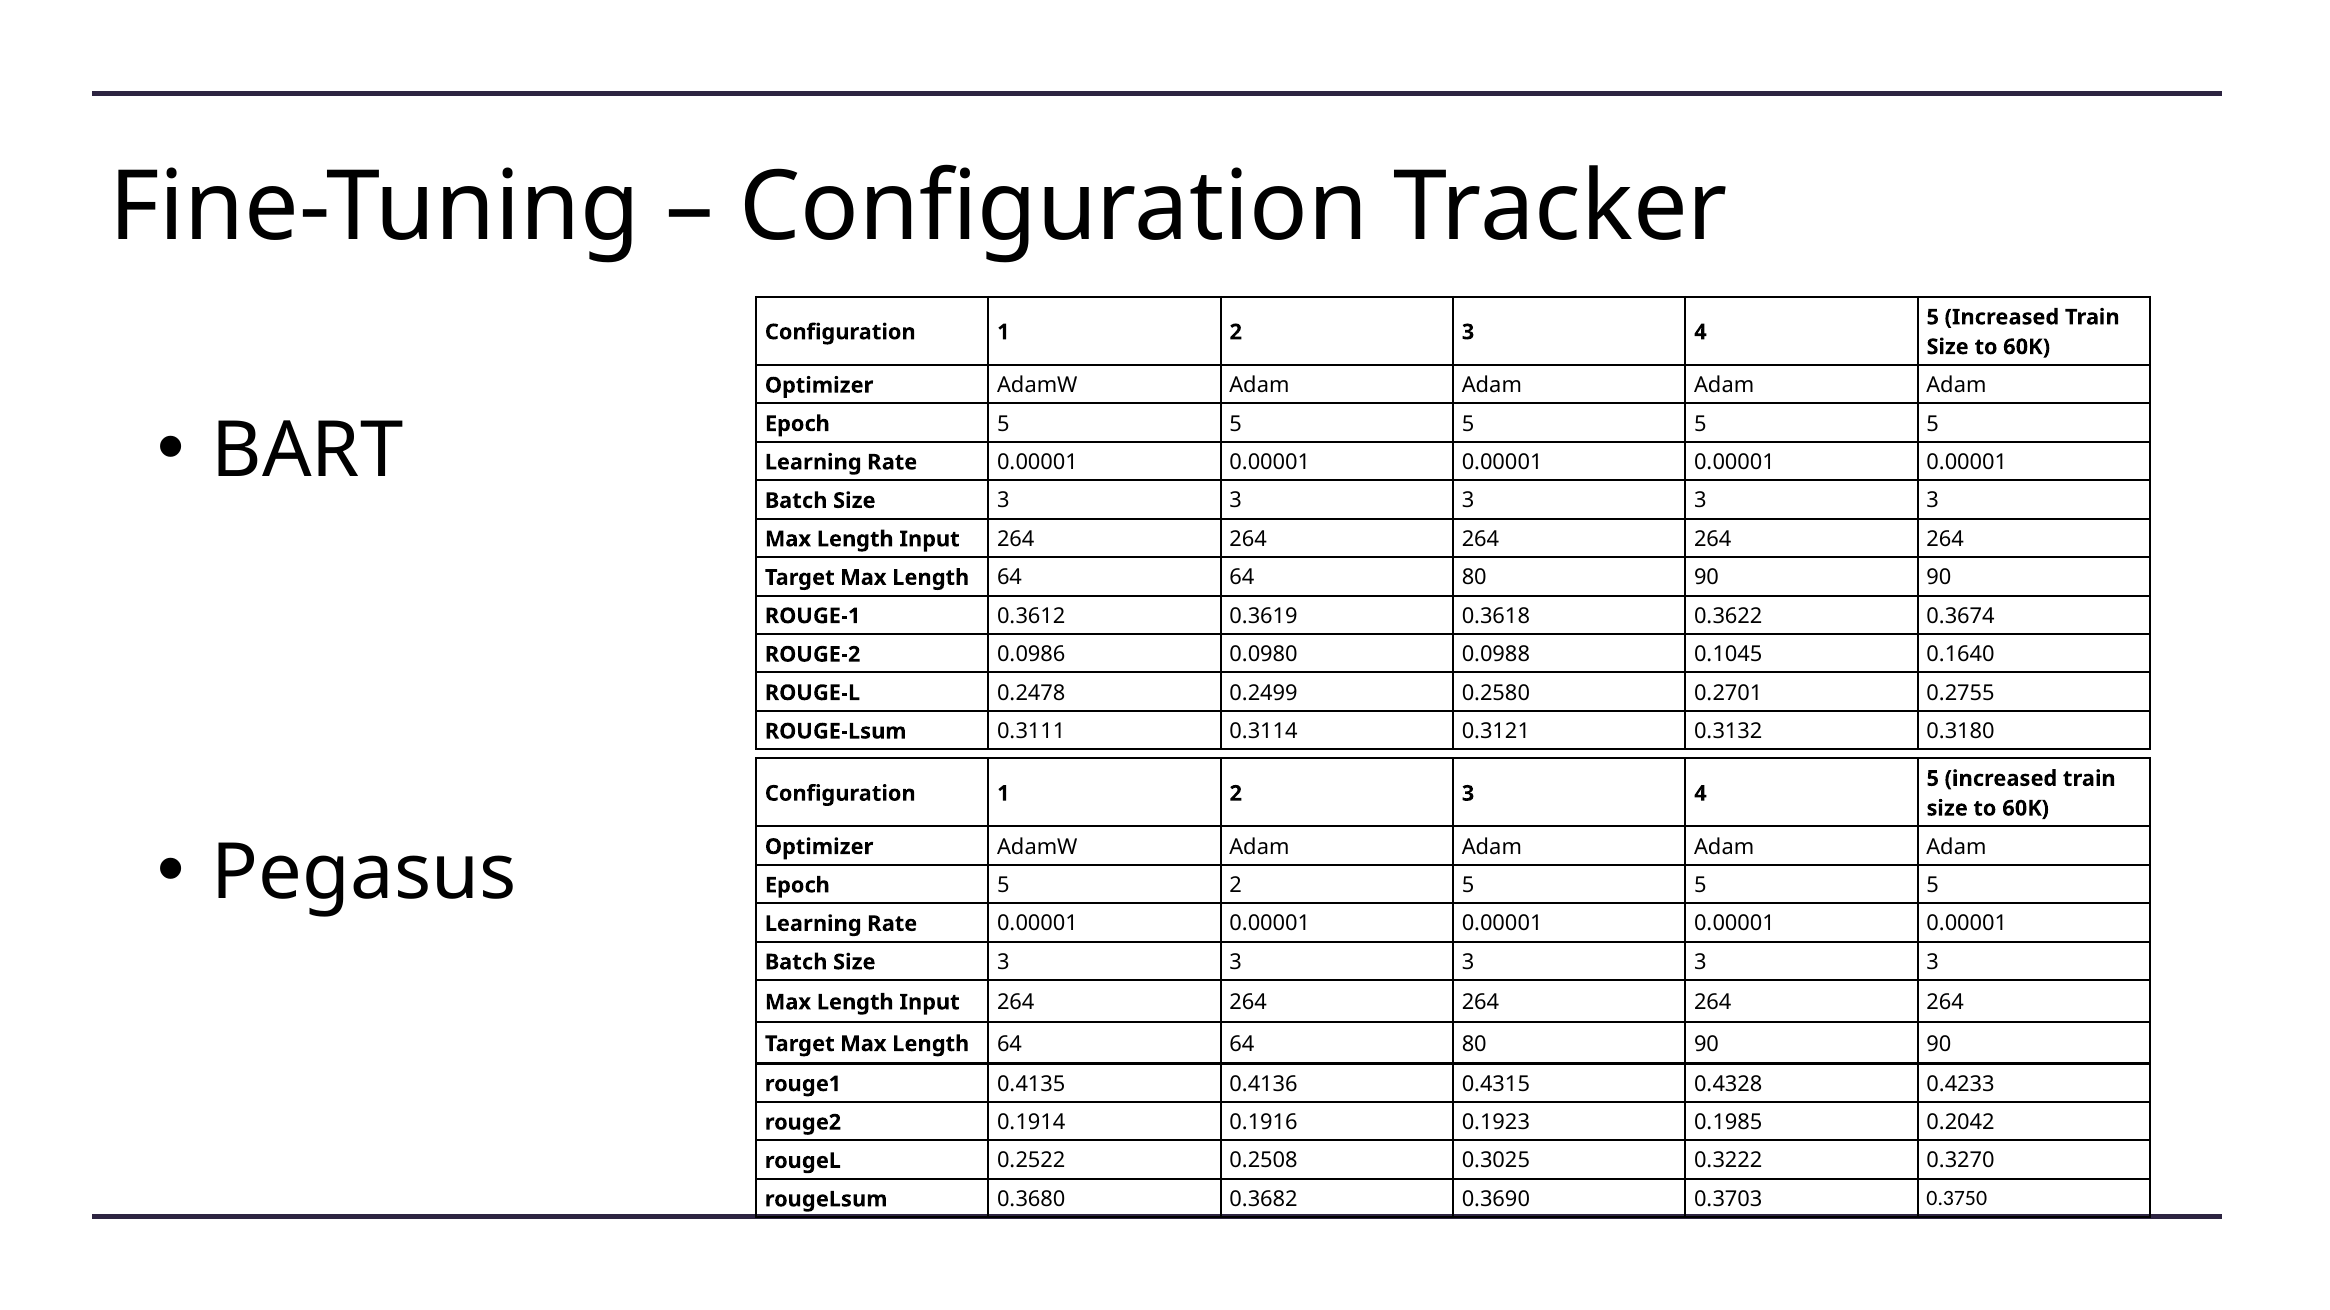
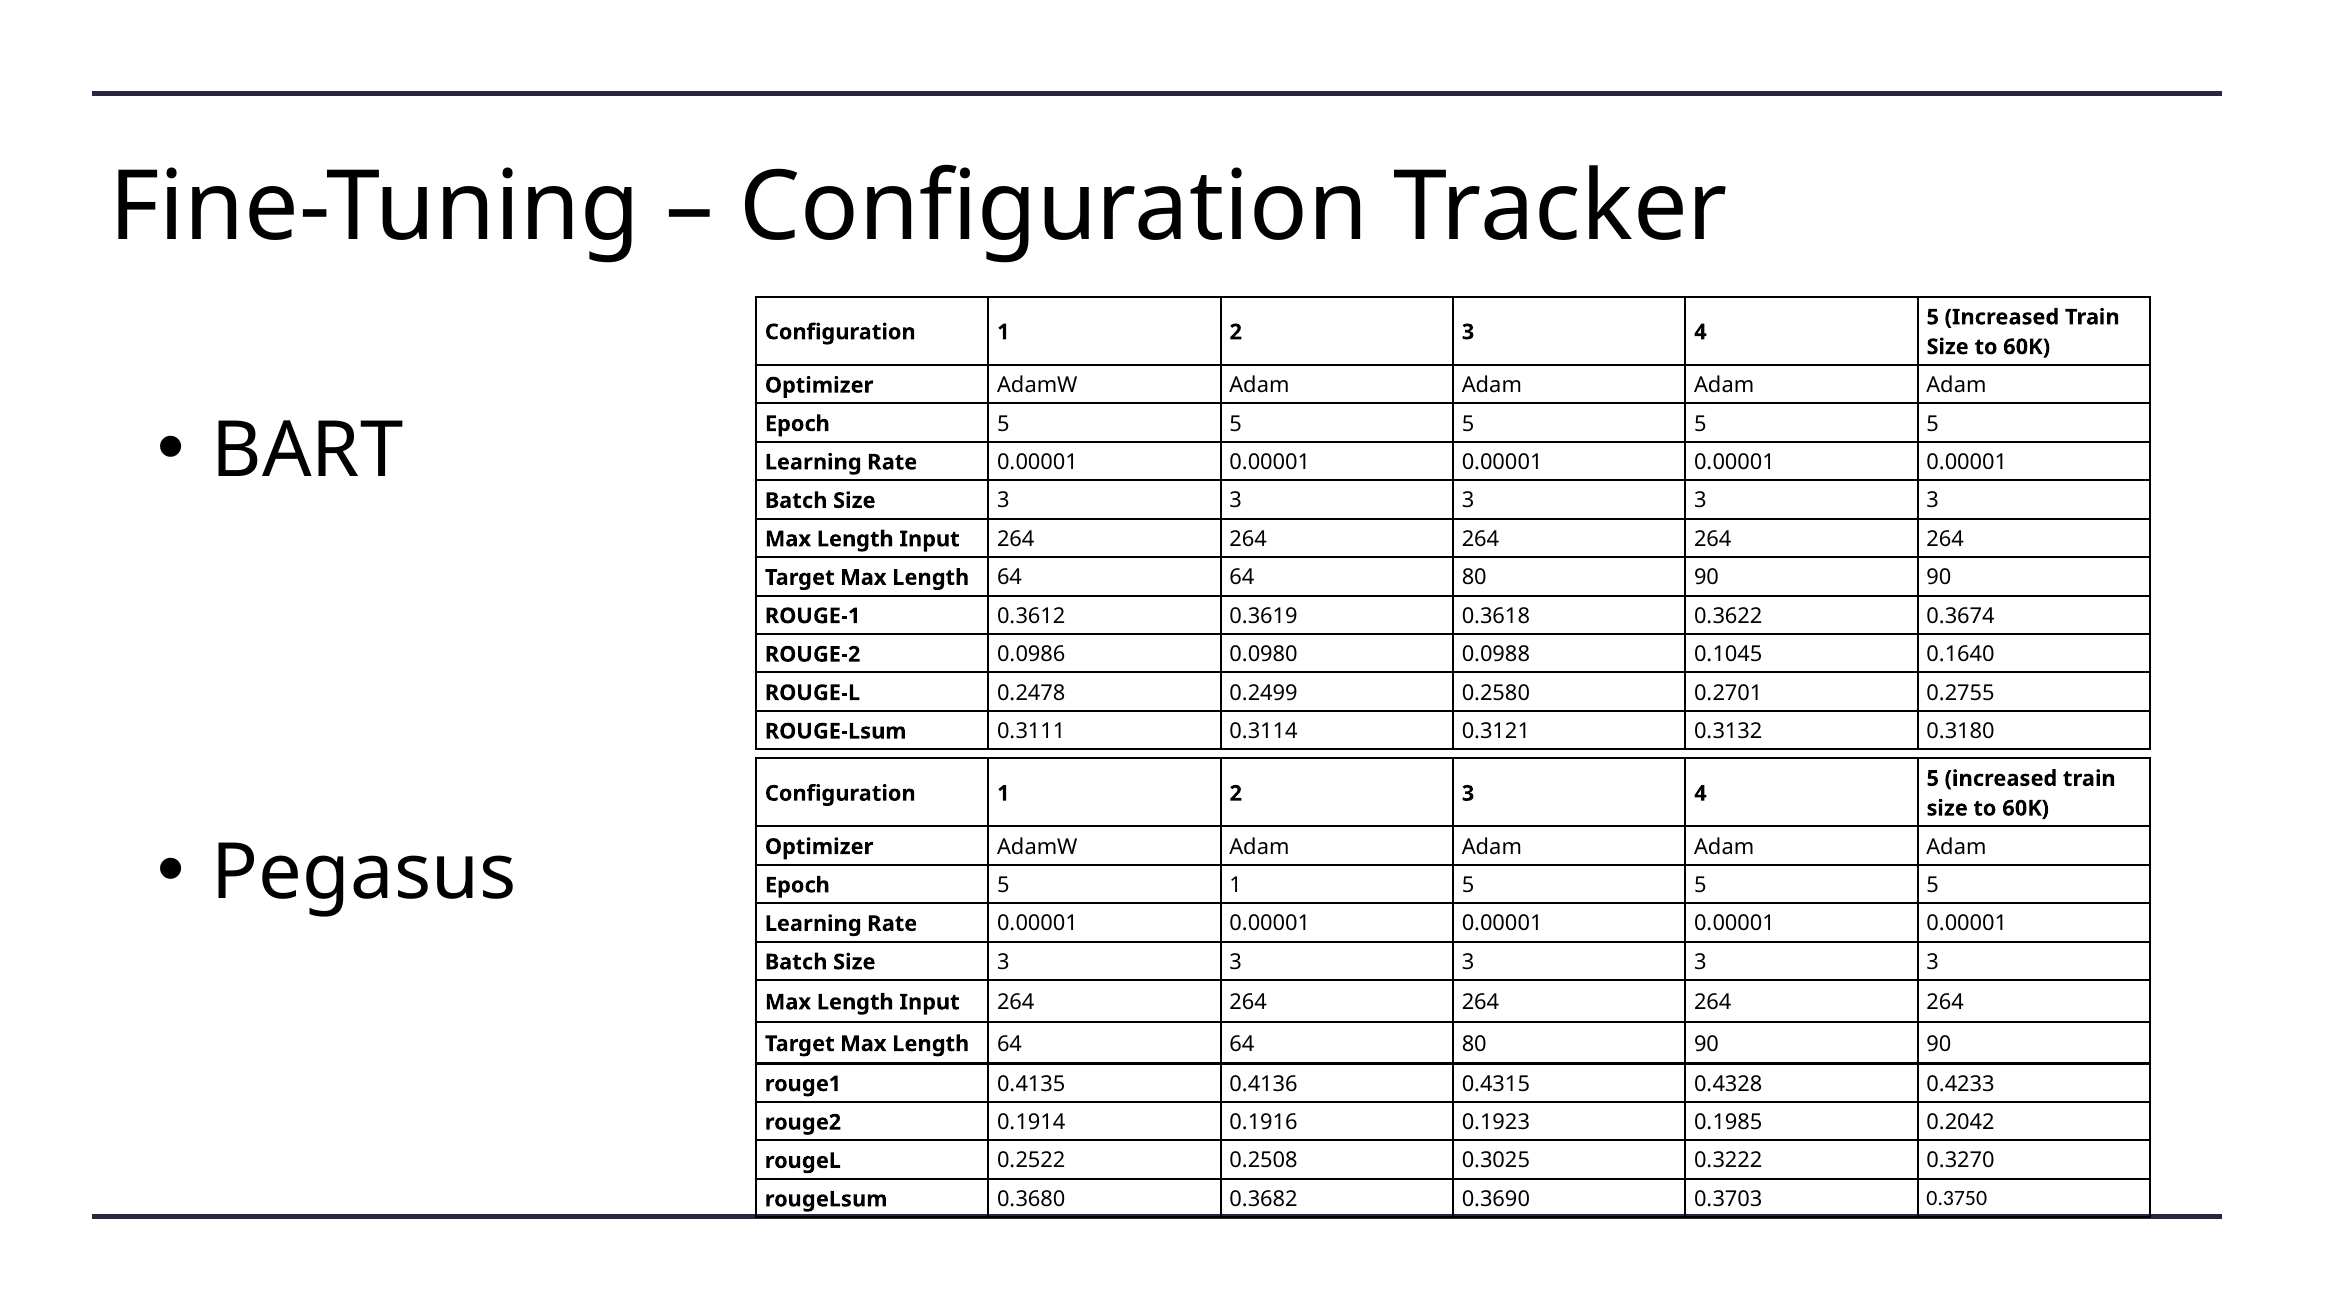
5 2: 2 -> 1 (1236, 886)
